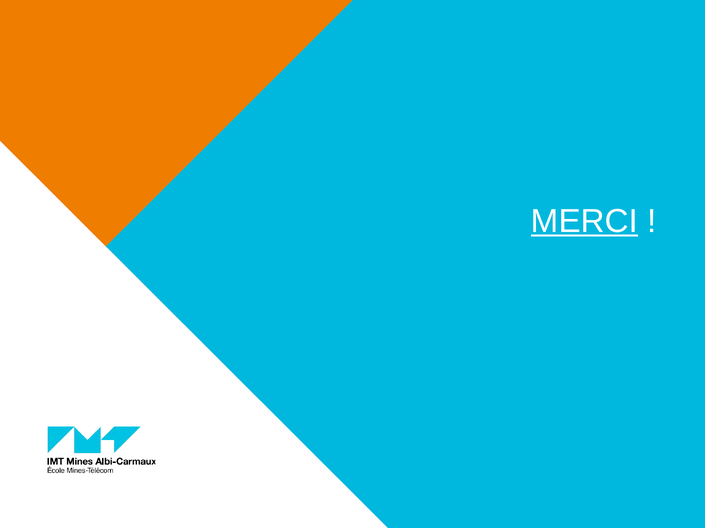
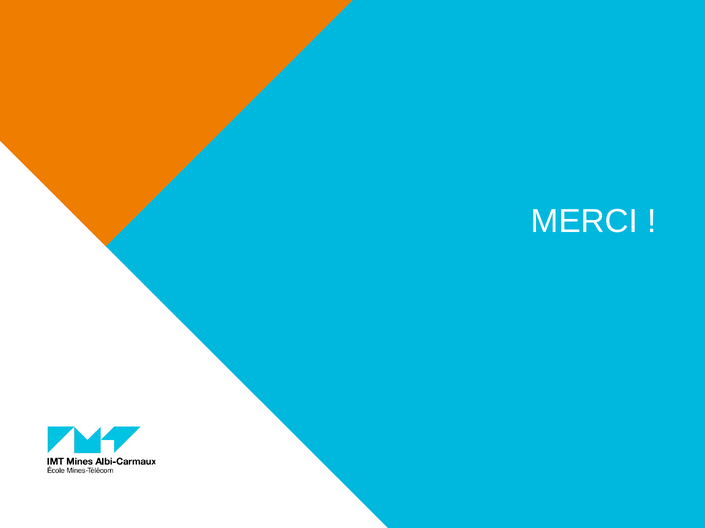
MERCI underline: present -> none (584, 222)
